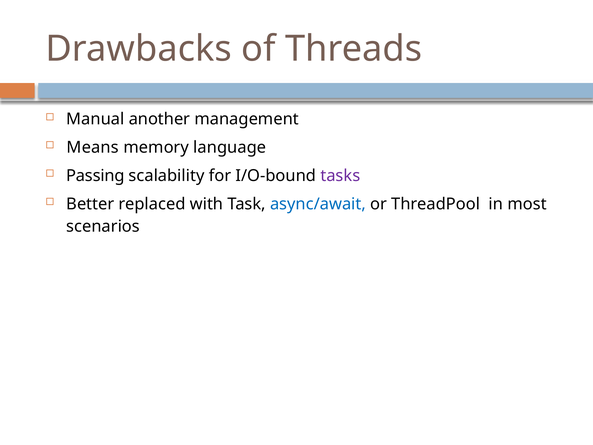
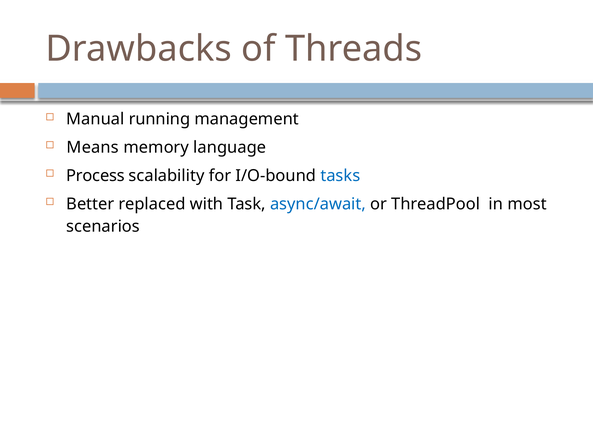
another: another -> running (159, 119)
Passing: Passing -> Process (95, 176)
tasks colour: purple -> blue (340, 176)
